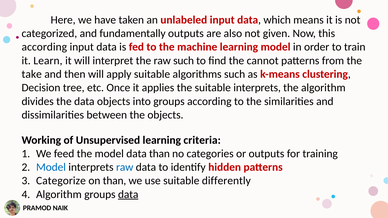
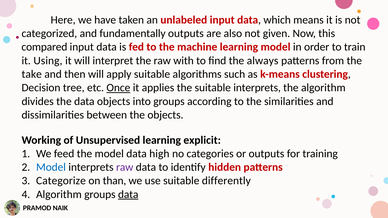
according: according -> compared (44, 47)
Learn: Learn -> Using (48, 61)
raw such: such -> with (184, 61)
cannot: cannot -> always (263, 61)
Once underline: none -> present (118, 88)
criteria: criteria -> explicit (202, 140)
data than: than -> high (159, 154)
raw colour: blue -> purple (125, 167)
